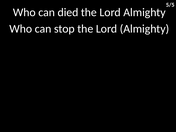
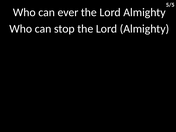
died: died -> ever (68, 12)
